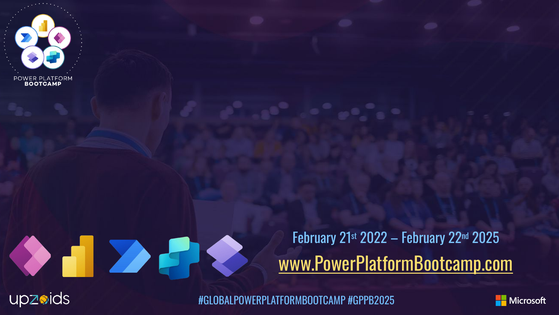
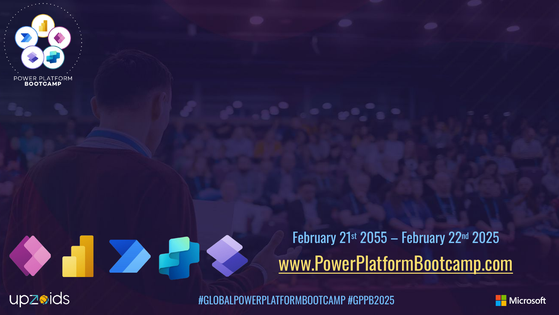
2022: 2022 -> 2055 (374, 238)
